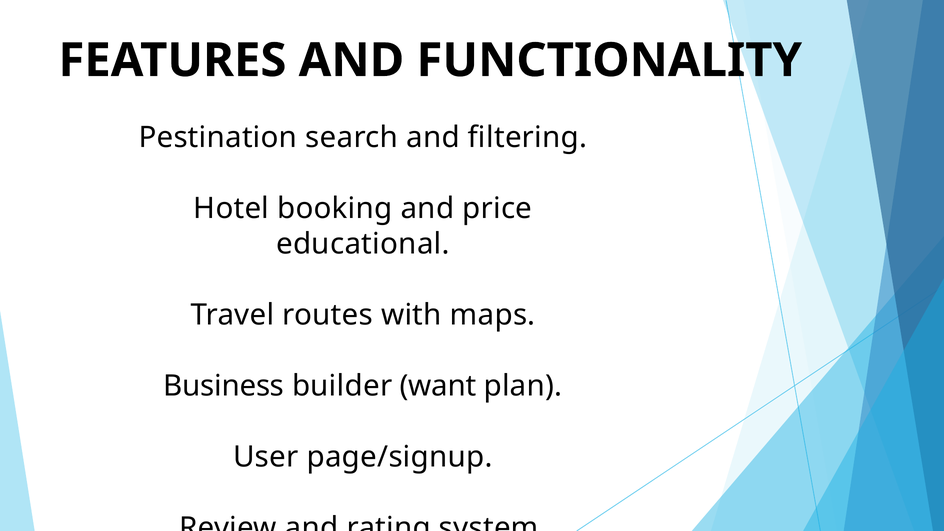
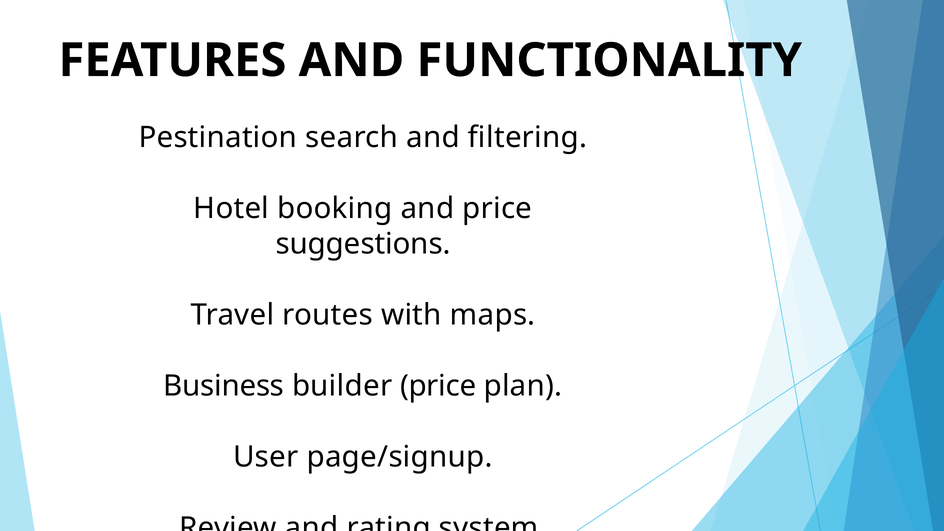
educational: educational -> suggestions (363, 244)
builder want: want -> price (438, 386)
